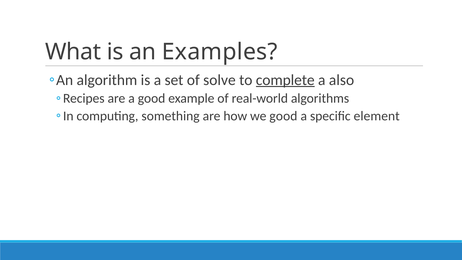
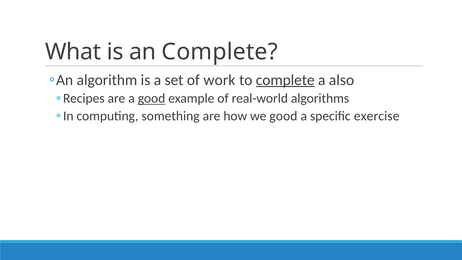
an Examples: Examples -> Complete (220, 52)
solve: solve -> work (219, 80)
good underline: none -> present (152, 98)
element: element -> exercise (377, 116)
